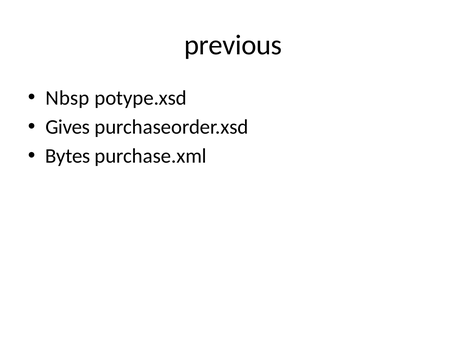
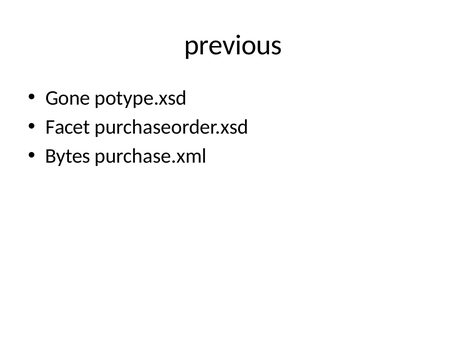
Nbsp: Nbsp -> Gone (68, 98)
Gives: Gives -> Facet (68, 127)
